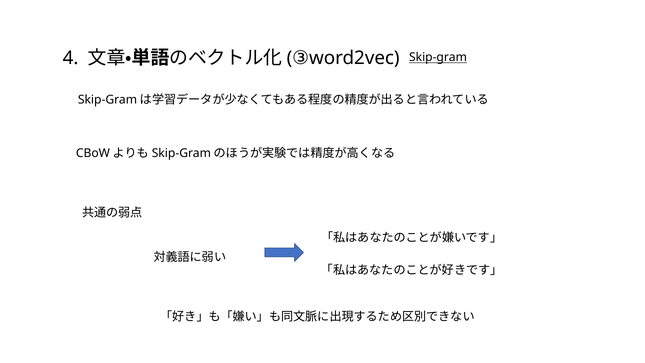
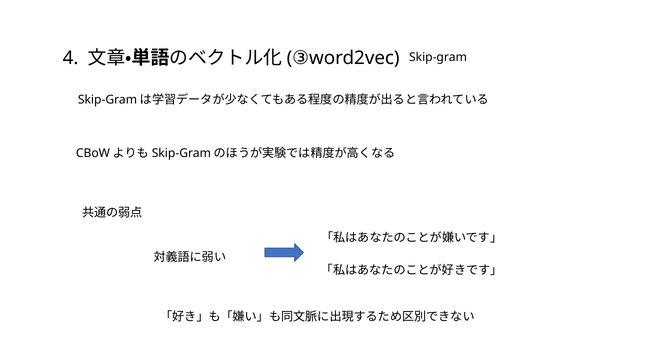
Skip-gram underline: present -> none (438, 57)
